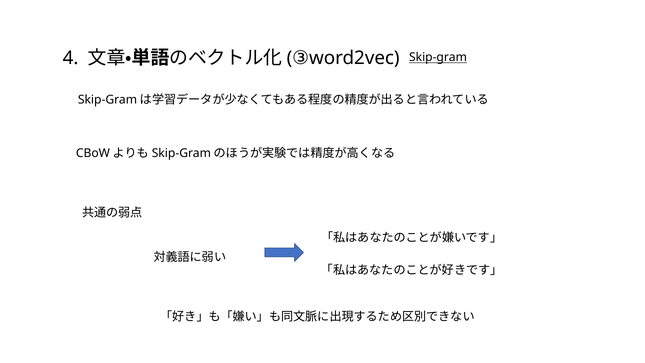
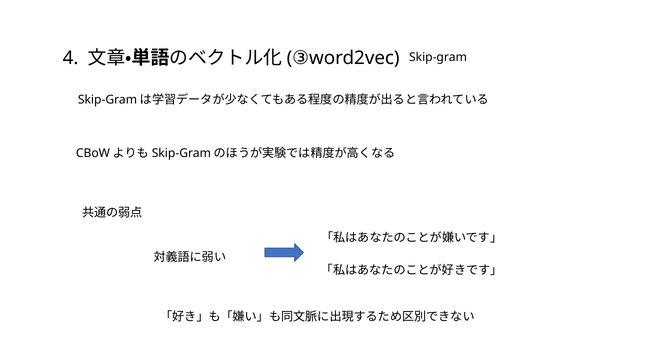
Skip-gram underline: present -> none (438, 57)
